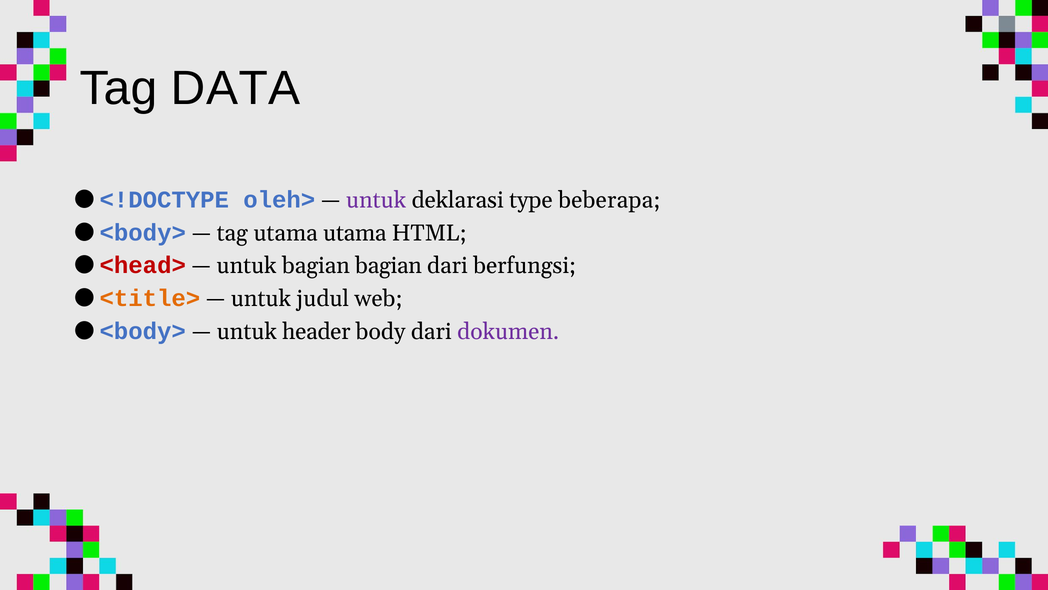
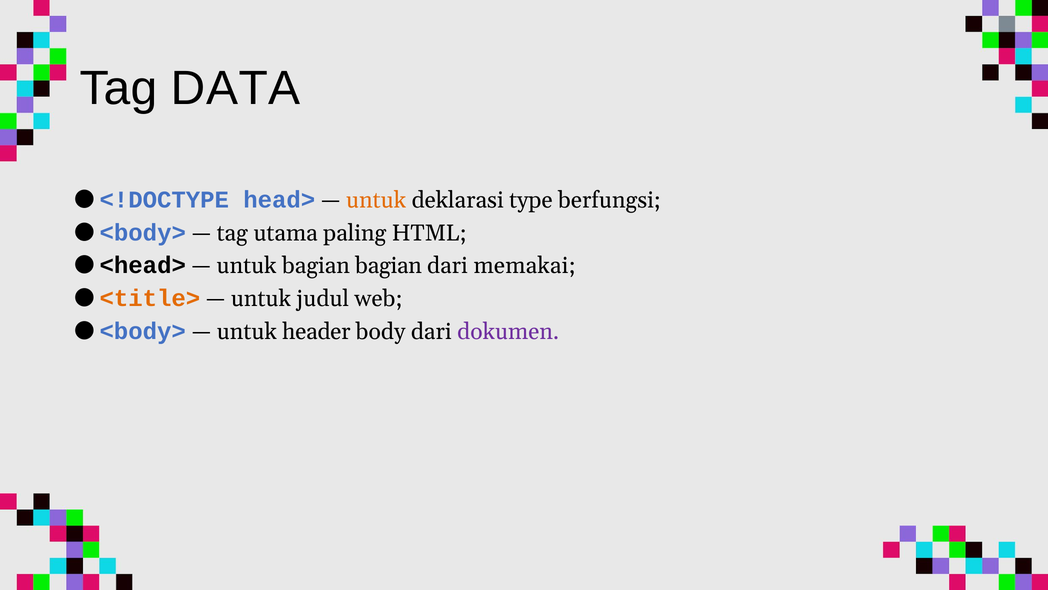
oleh>: oleh> -> head> (279, 200)
untuk colour: purple -> orange (376, 200)
beberapa: beberapa -> berfungsi (610, 200)
utama utama: utama -> paling (355, 233)
<head> colour: red -> black (143, 265)
berfungsi: berfungsi -> memakai (525, 266)
